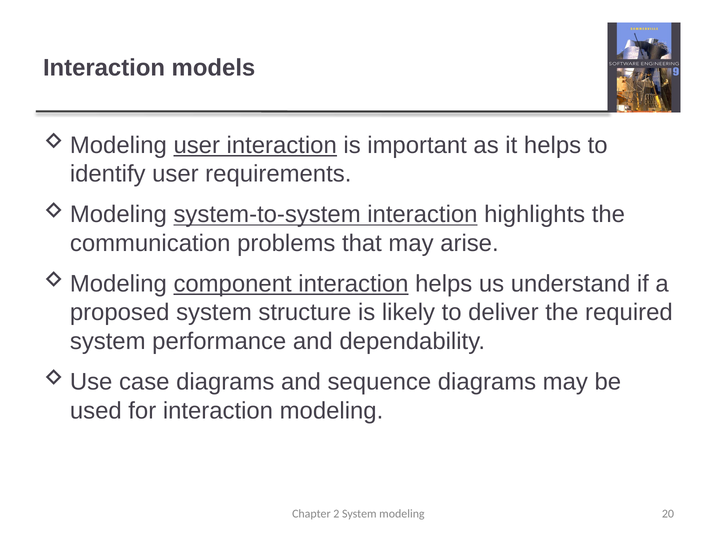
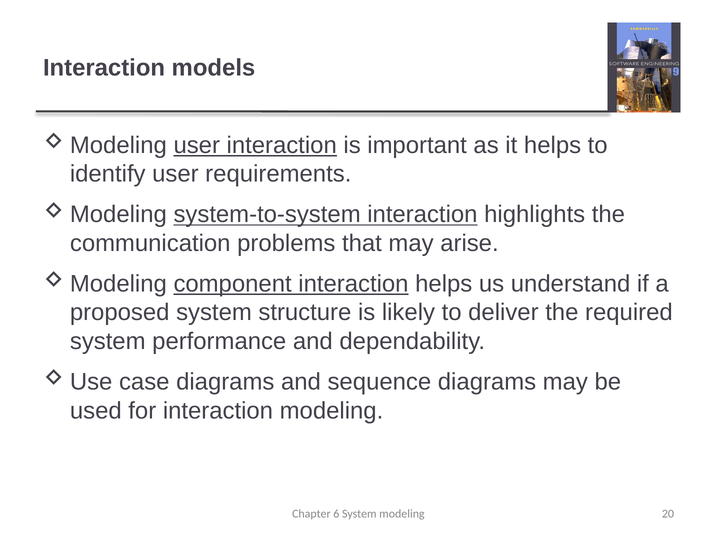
2: 2 -> 6 (336, 514)
